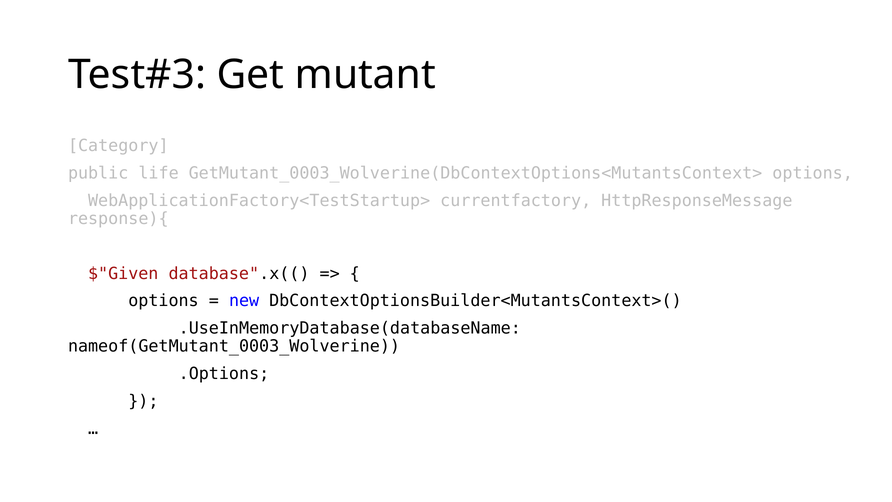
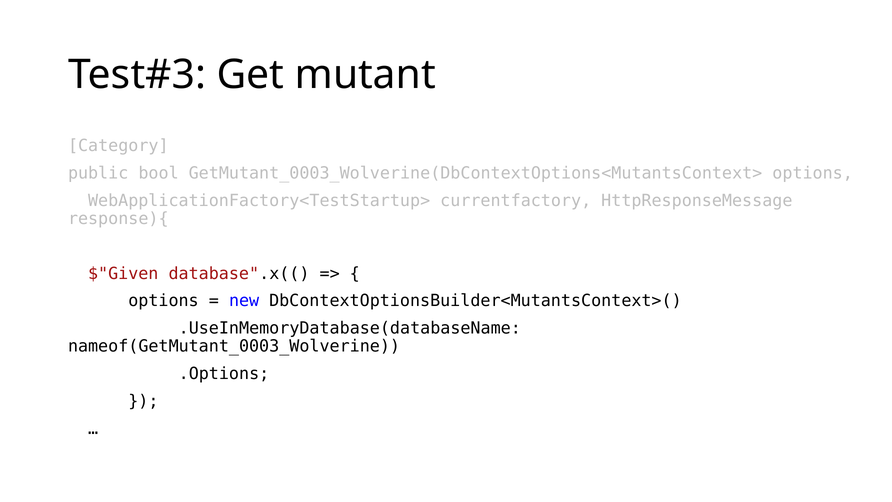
life: life -> bool (159, 173)
